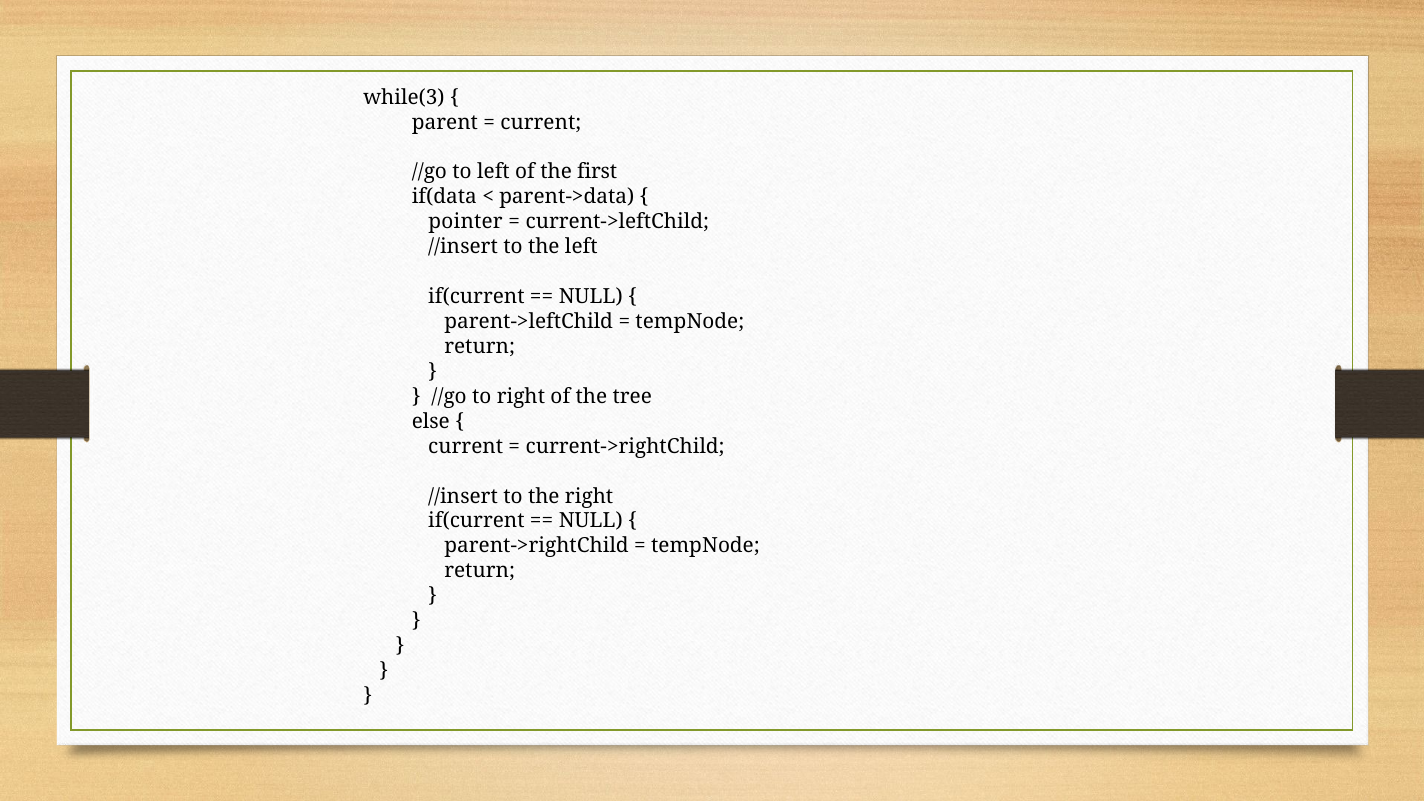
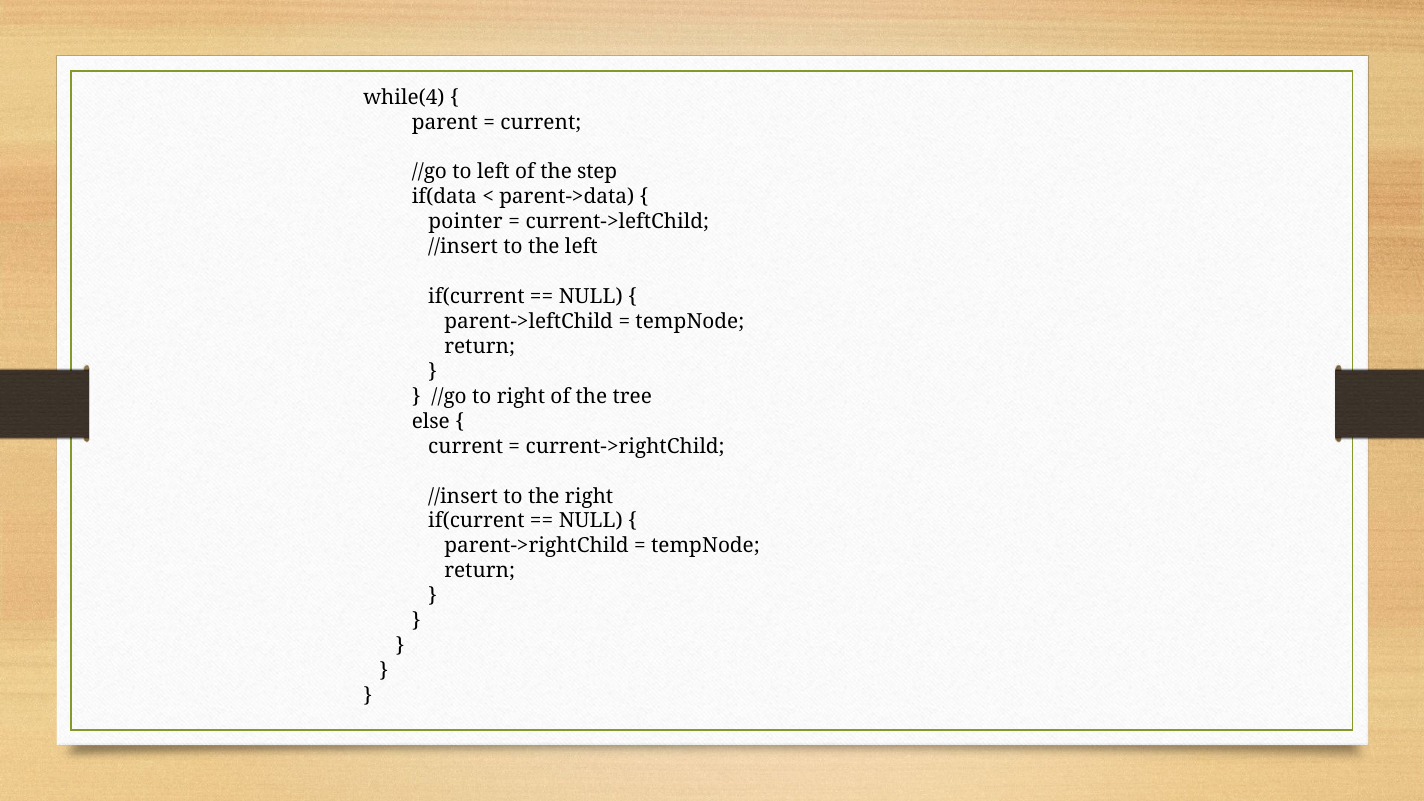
while(3: while(3 -> while(4 (404, 97)
first: first -> step (597, 172)
